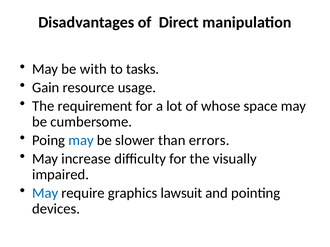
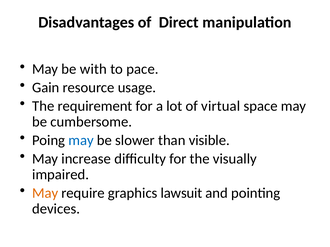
tasks: tasks -> pace (142, 69)
whose: whose -> virtual (221, 106)
errors: errors -> visible (209, 141)
May colour: blue -> orange (45, 193)
